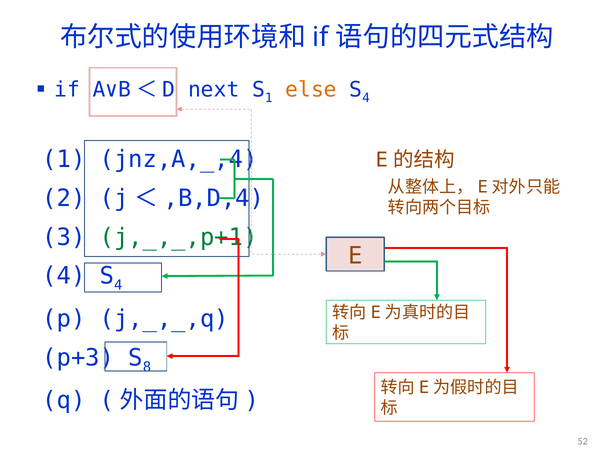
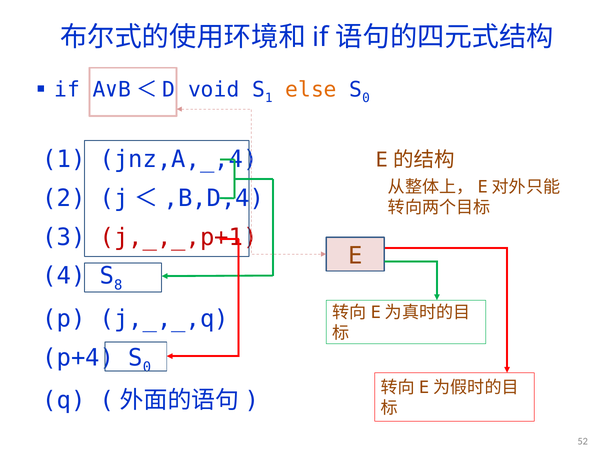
next: next -> void (214, 90)
4: 4 -> 0 (366, 98)
j,_,_,p+1 colour: green -> red (179, 237)
4: 4 -> 8 (118, 285)
p+3: p+3 -> p+4 (78, 357)
8: 8 -> 0 (147, 367)
